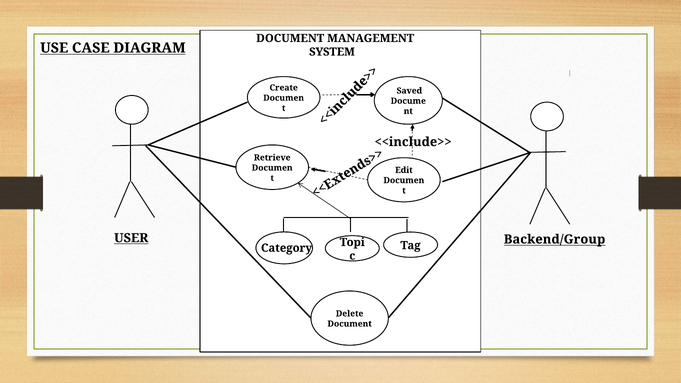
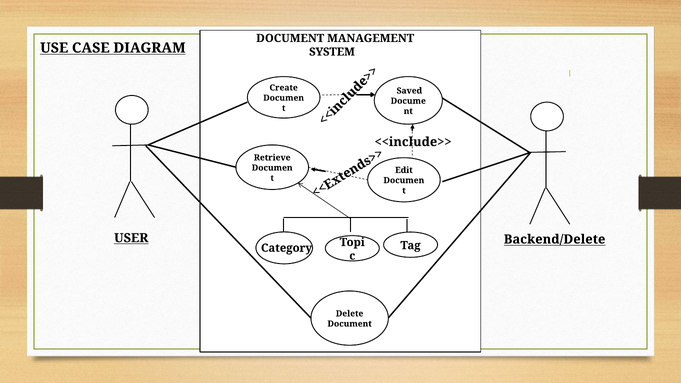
Backend/Group: Backend/Group -> Backend/Delete (555, 239)
